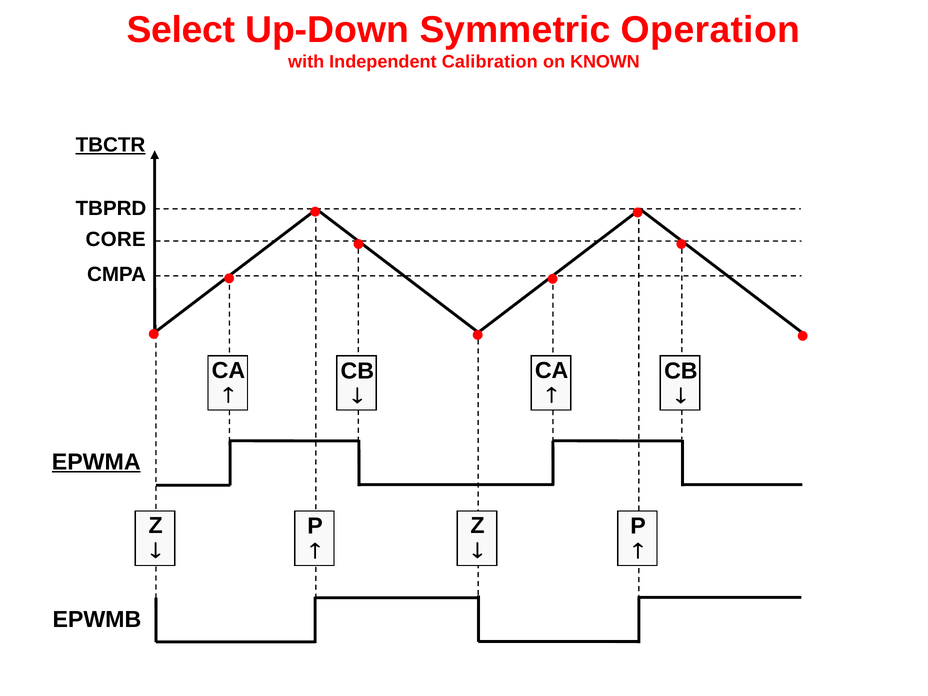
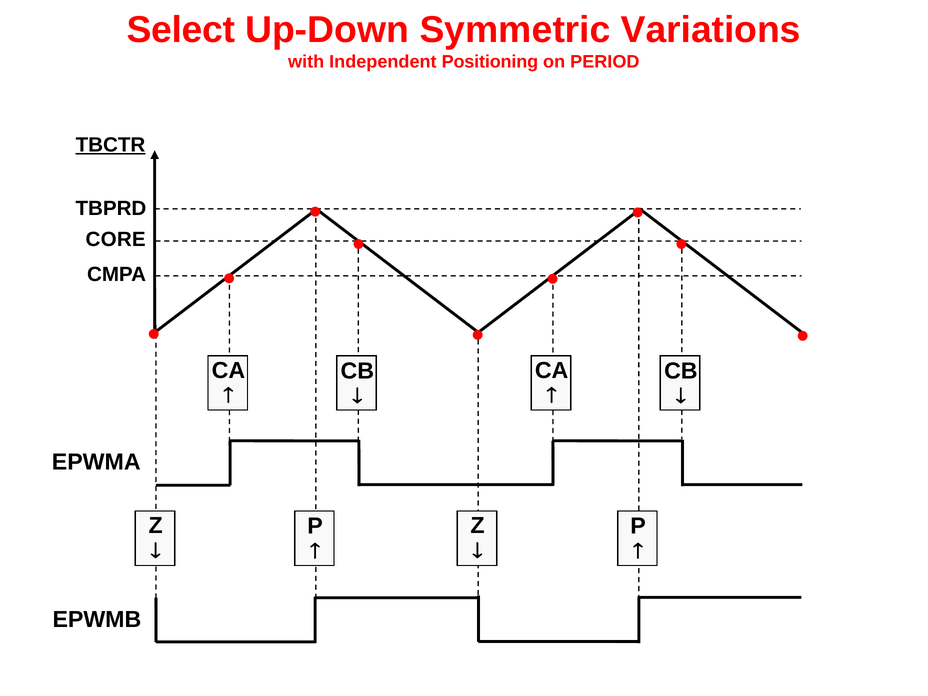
Operation: Operation -> Variations (711, 30)
Calibration: Calibration -> Positioning (490, 62)
KNOWN: KNOWN -> PERIOD (605, 62)
EPWMA underline: present -> none (96, 462)
